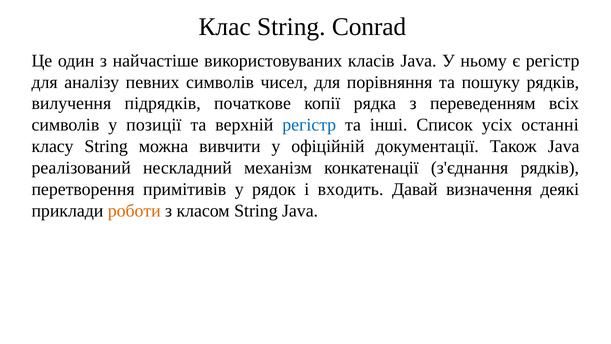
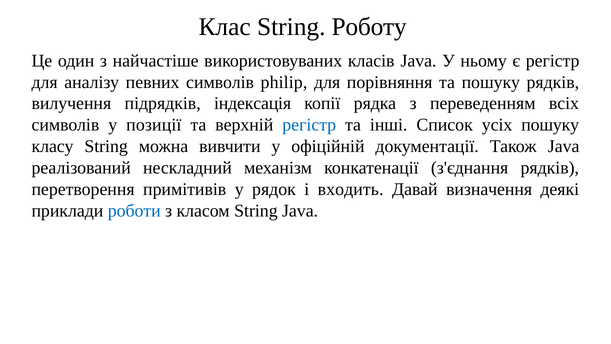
Conrad: Conrad -> Роботу (369, 27)
чисел: чисел -> philip (284, 82)
початкове: початкове -> індексація (253, 104)
усіх останні: останні -> пошуку (550, 125)
роботи colour: orange -> blue (134, 210)
